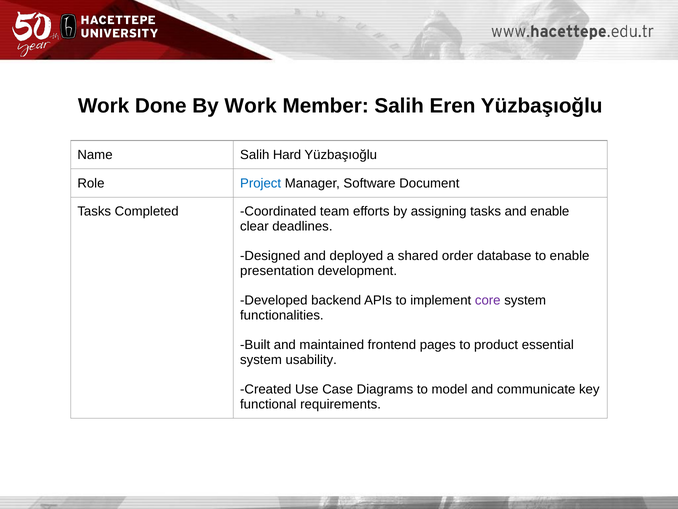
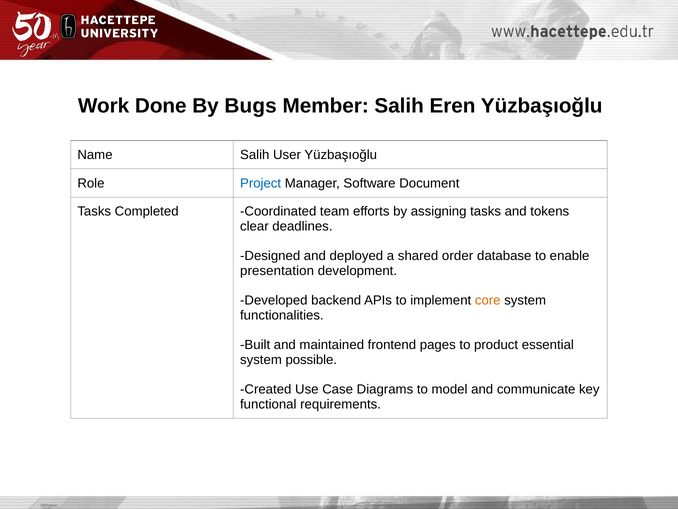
By Work: Work -> Bugs (251, 106)
Hard: Hard -> User (287, 155)
and enable: enable -> tokens (550, 211)
core colour: purple -> orange (488, 300)
usability: usability -> possible (311, 360)
